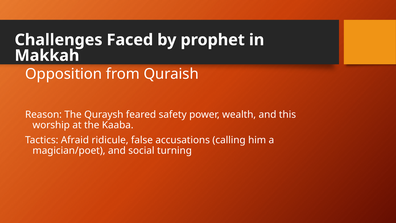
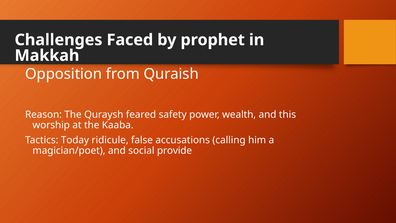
Afraid: Afraid -> Today (75, 140)
turning: turning -> provide (175, 151)
